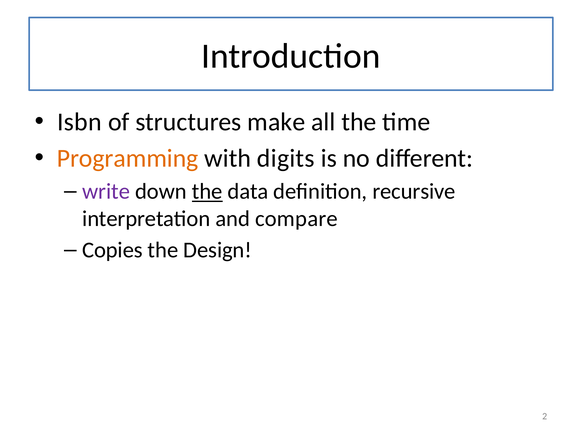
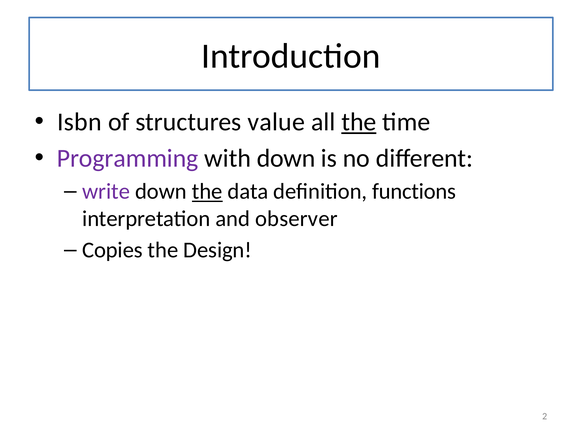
make: make -> value (276, 122)
the underline: none -> present (359, 122)
Programming colour: orange -> purple (128, 158)
with digits: digits -> down (286, 158)
recursive: recursive -> functions (414, 192)
compare: compare -> observer (296, 219)
